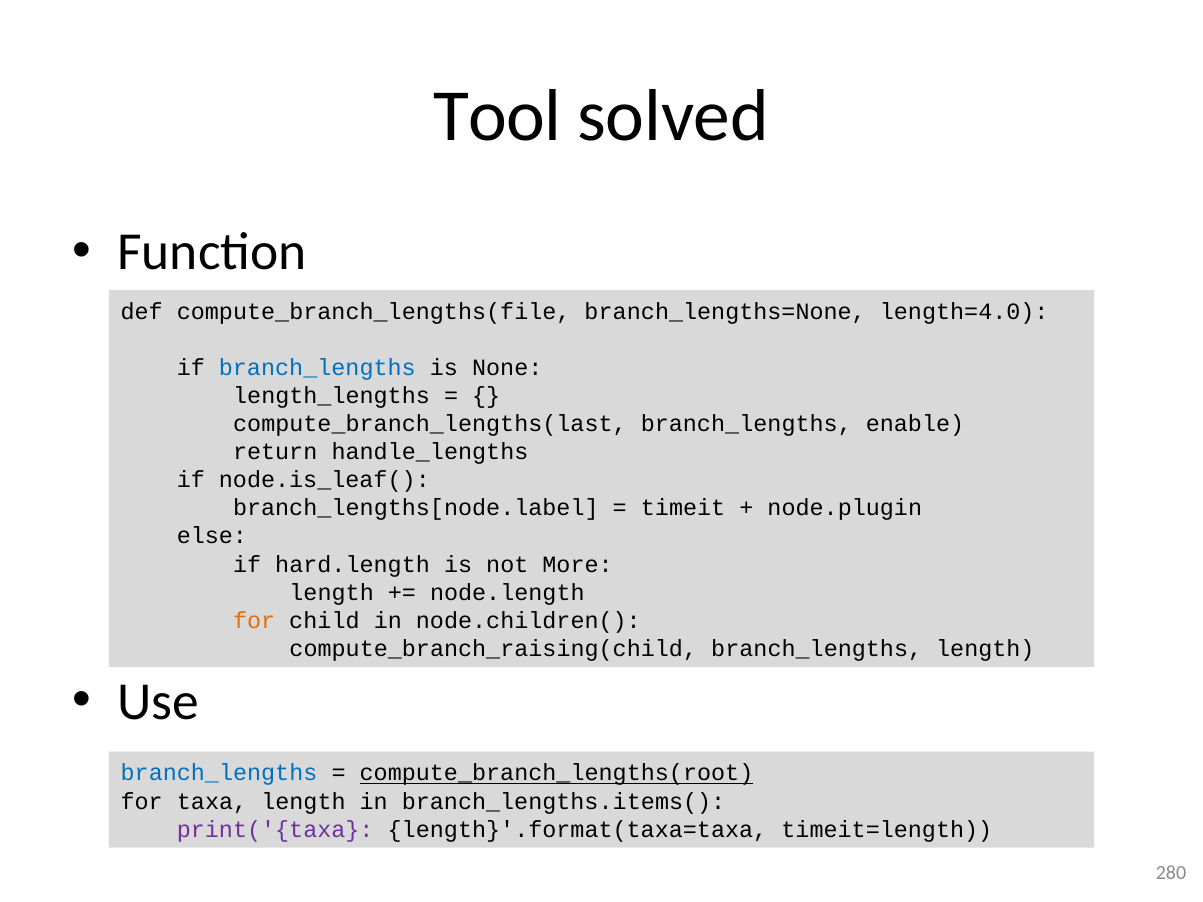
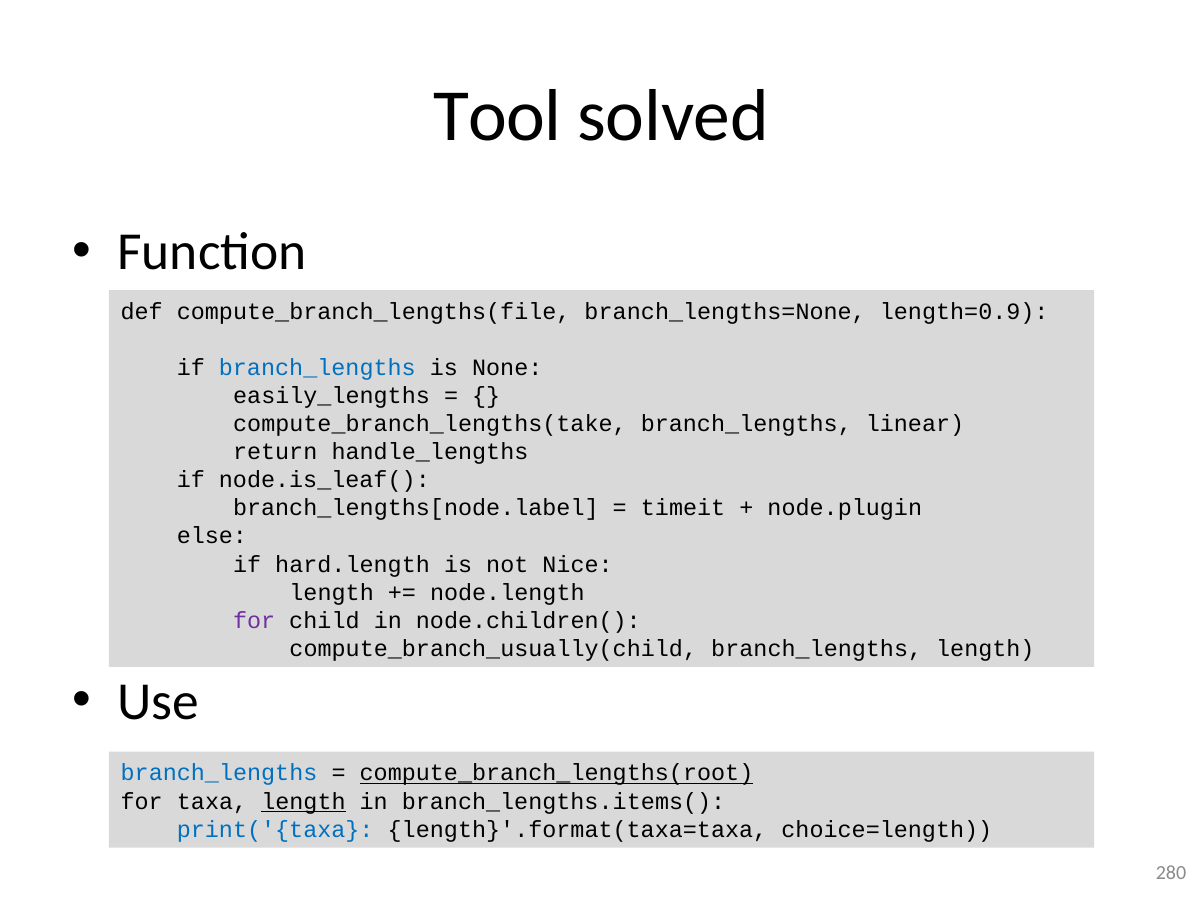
length=4.0: length=4.0 -> length=0.9 (964, 312)
length_lengths: length_lengths -> easily_lengths (332, 396)
compute_branch_lengths(last: compute_branch_lengths(last -> compute_branch_lengths(take (430, 424)
enable: enable -> linear (915, 424)
More: More -> Nice (578, 564)
for colour: orange -> purple (254, 621)
compute_branch_raising(child: compute_branch_raising(child -> compute_branch_usually(child (493, 649)
length underline: none -> present (303, 802)
print('{taxa colour: purple -> blue (275, 830)
timeit=length: timeit=length -> choice=length (887, 830)
